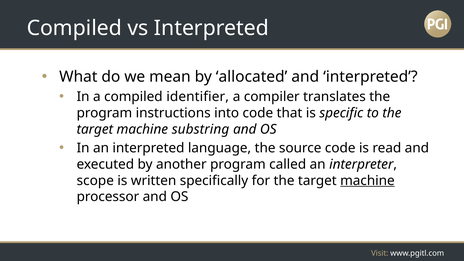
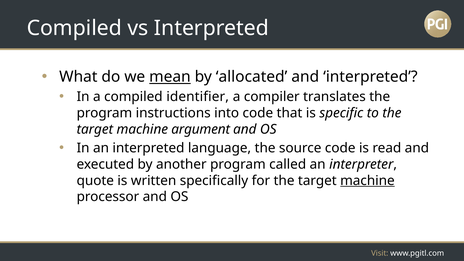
mean underline: none -> present (170, 77)
substring: substring -> argument (201, 129)
scope: scope -> quote (95, 181)
